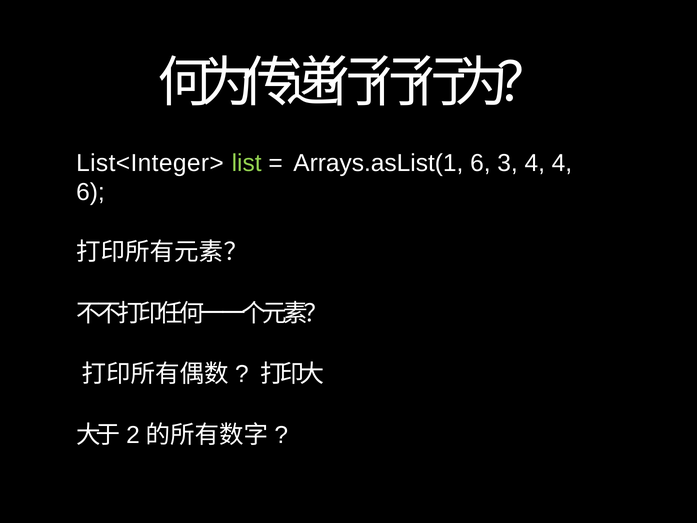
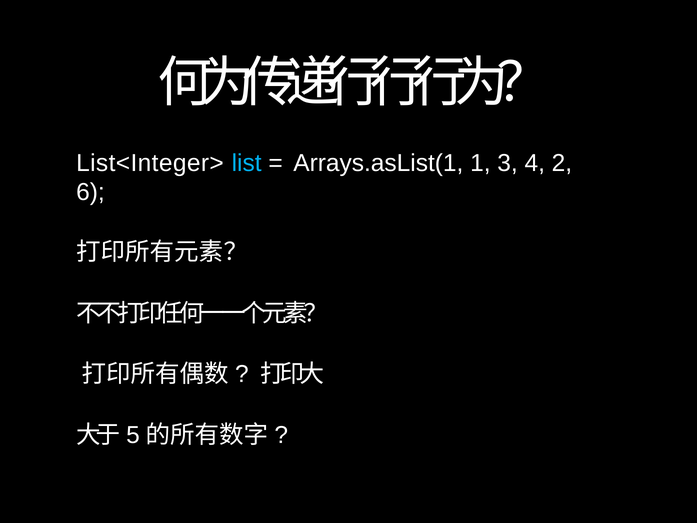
list colour: light green -> light blue (247, 163)
Arrays.asList(1 6: 6 -> 1 (480, 163)
4 4: 4 -> 2 (562, 163)
2: 2 -> 5 (133, 435)
